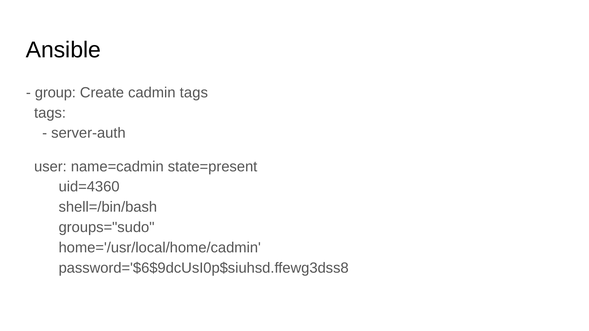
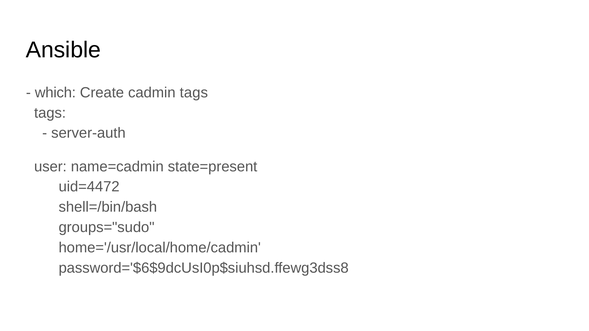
group: group -> which (55, 93)
uid=4360: uid=4360 -> uid=4472 (89, 187)
